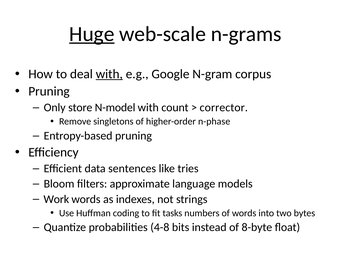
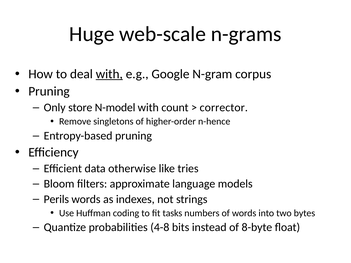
Huge underline: present -> none (92, 34)
n-phase: n-phase -> n-hence (214, 122)
sentences: sentences -> otherwise (132, 169)
Work: Work -> Perils (56, 199)
